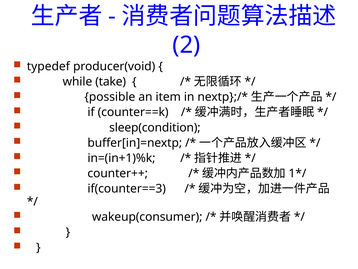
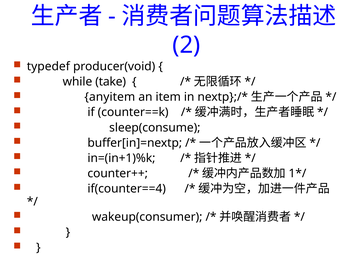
possible: possible -> anyitem (110, 97)
sleep(condition: sleep(condition -> sleep(consume (155, 127)
if(counter==3: if(counter==3 -> if(counter==4 (127, 188)
